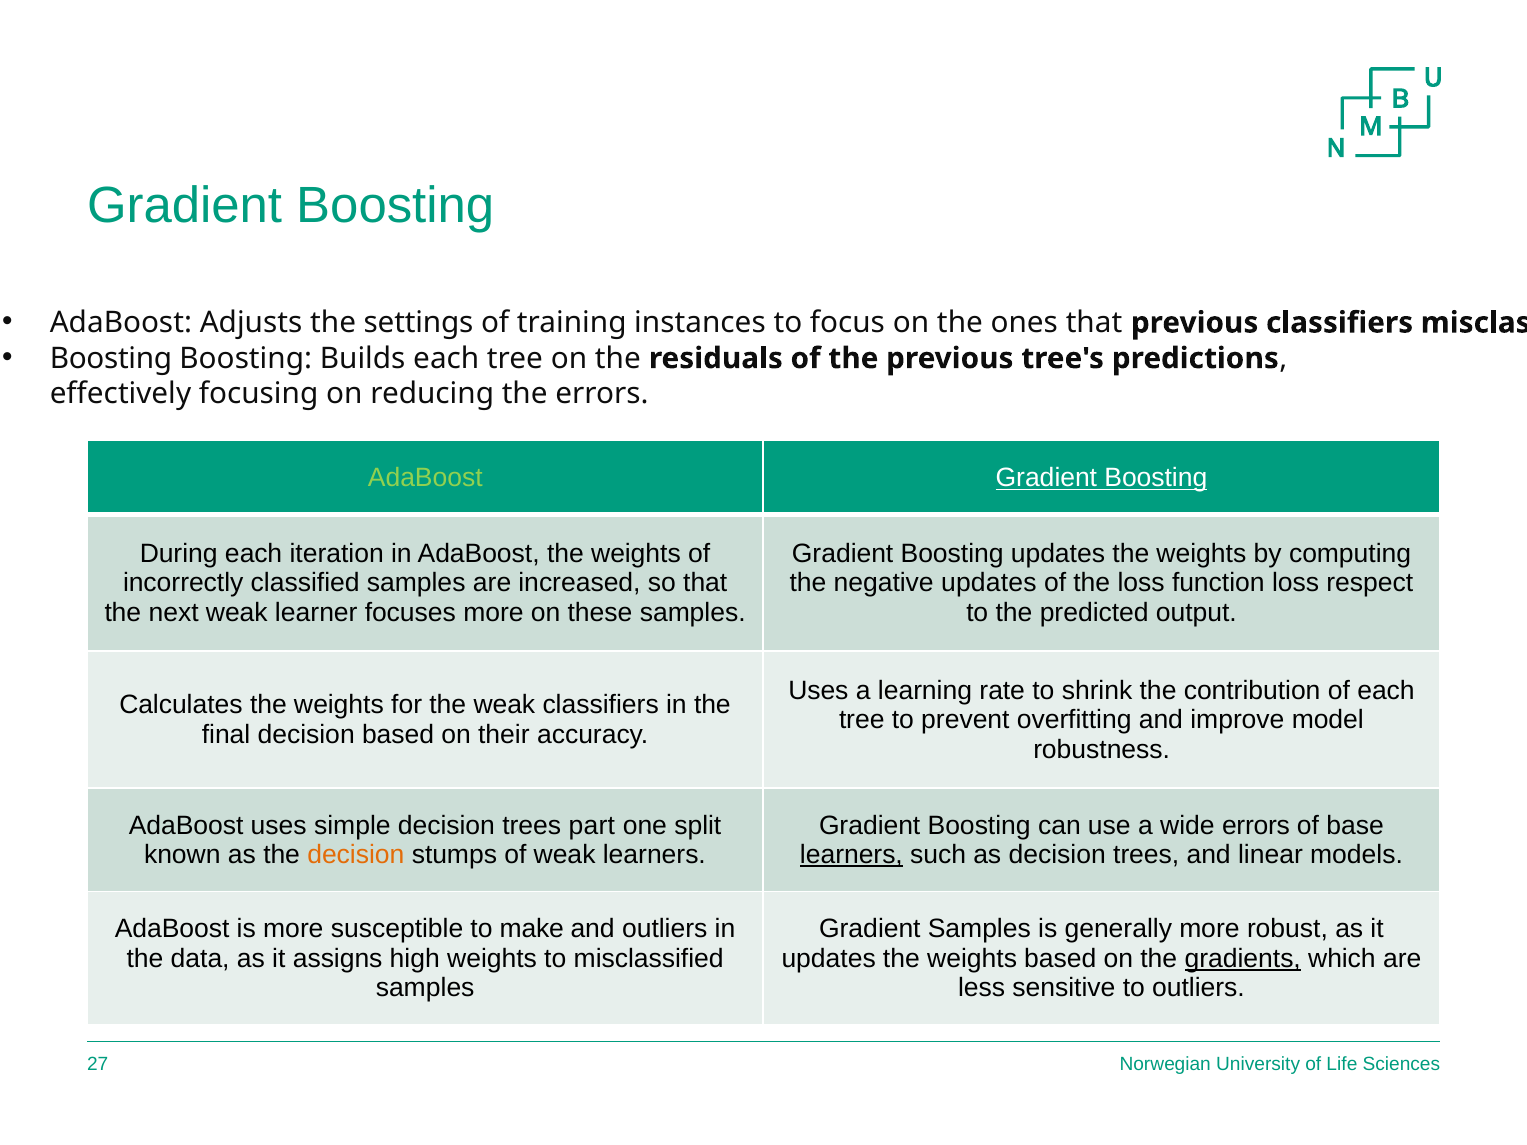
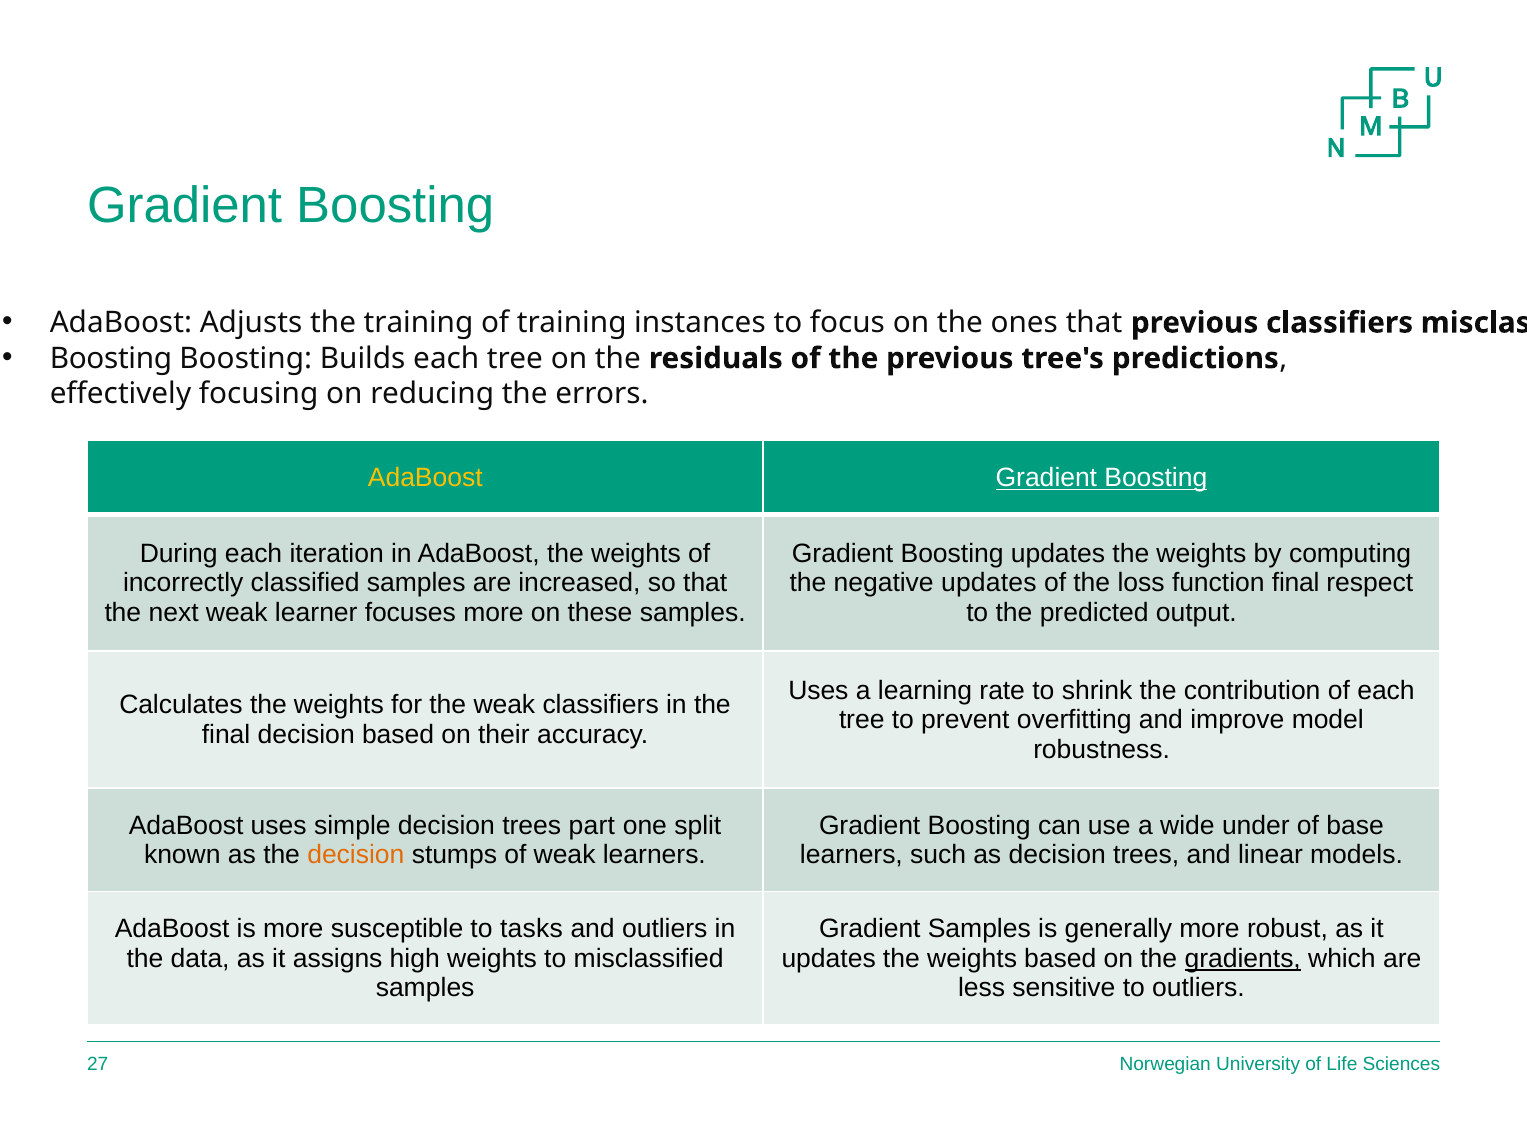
the settings: settings -> training (418, 323)
AdaBoost colour: light green -> yellow (425, 478)
function loss: loss -> final (1296, 583)
wide errors: errors -> under (1256, 826)
learners underline: present -> none (851, 855)
make: make -> tasks (531, 929)
